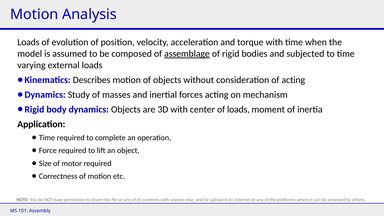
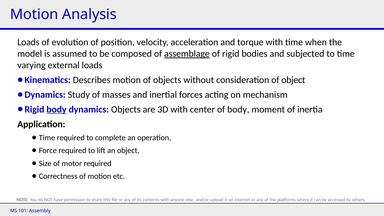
of acting: acting -> object (293, 80)
body underline: none -> present (56, 109)
of loads: loads -> body (238, 109)
